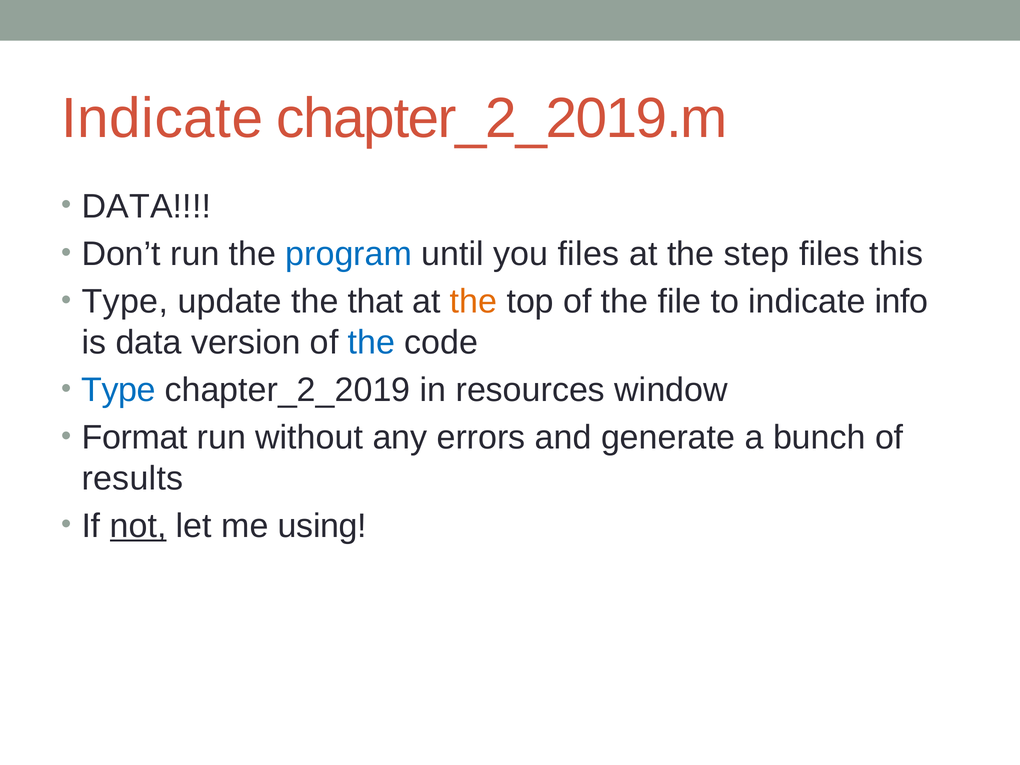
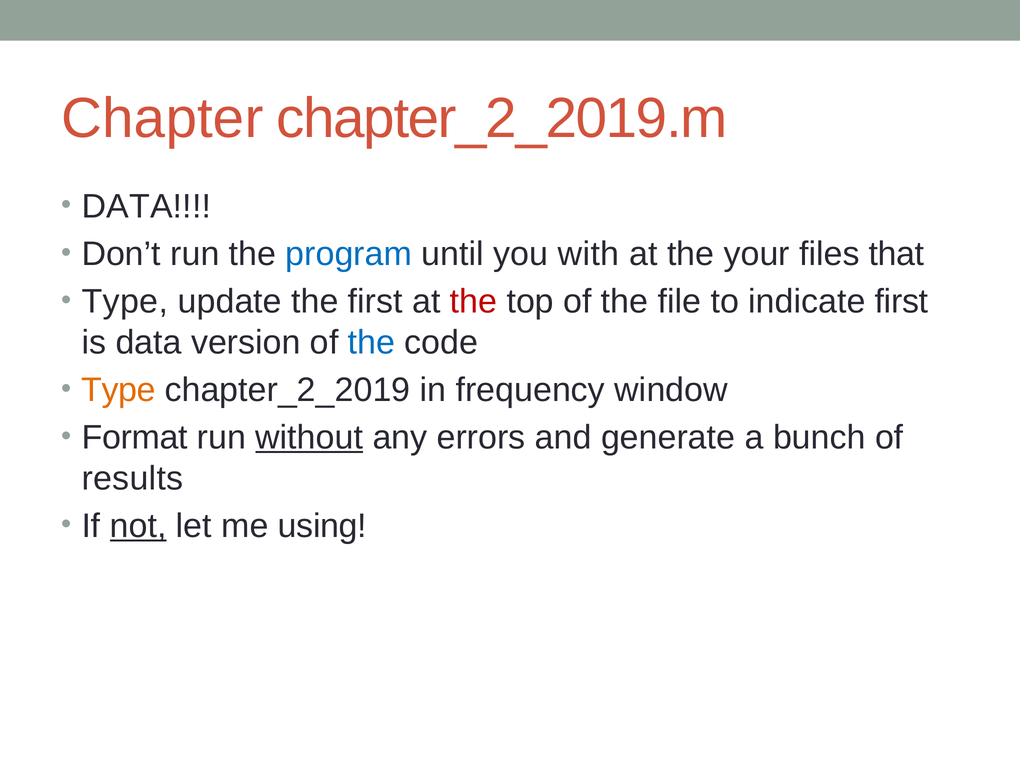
Indicate: Indicate -> Chapter (162, 119)
you files: files -> with (588, 254)
step: step -> your (757, 254)
this: this -> that (897, 254)
the that: that -> first (375, 302)
the colour: orange -> red (474, 302)
indicate info: info -> first (901, 302)
Type colour: blue -> orange (119, 390)
resources: resources -> frequency (530, 390)
without underline: none -> present (309, 438)
